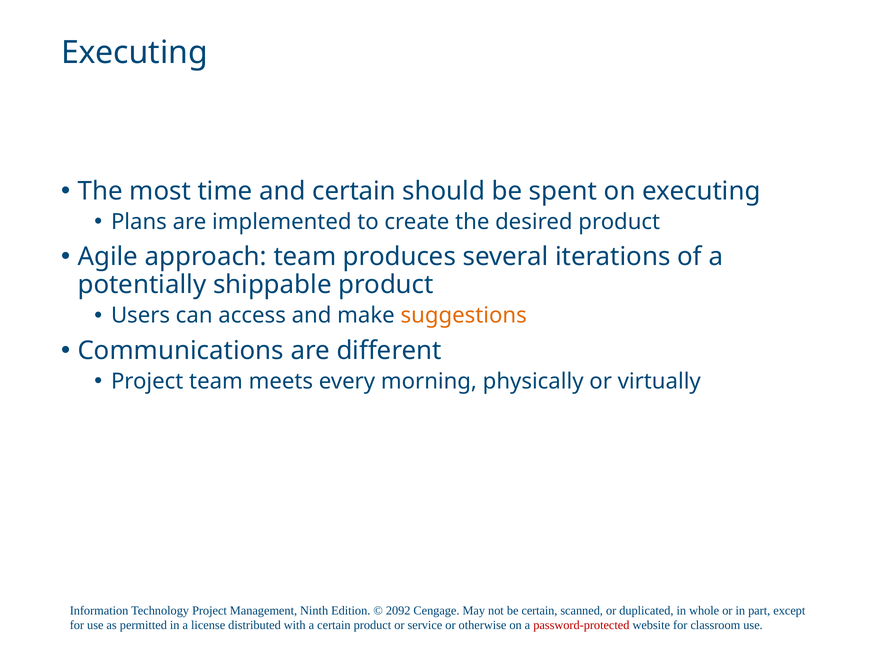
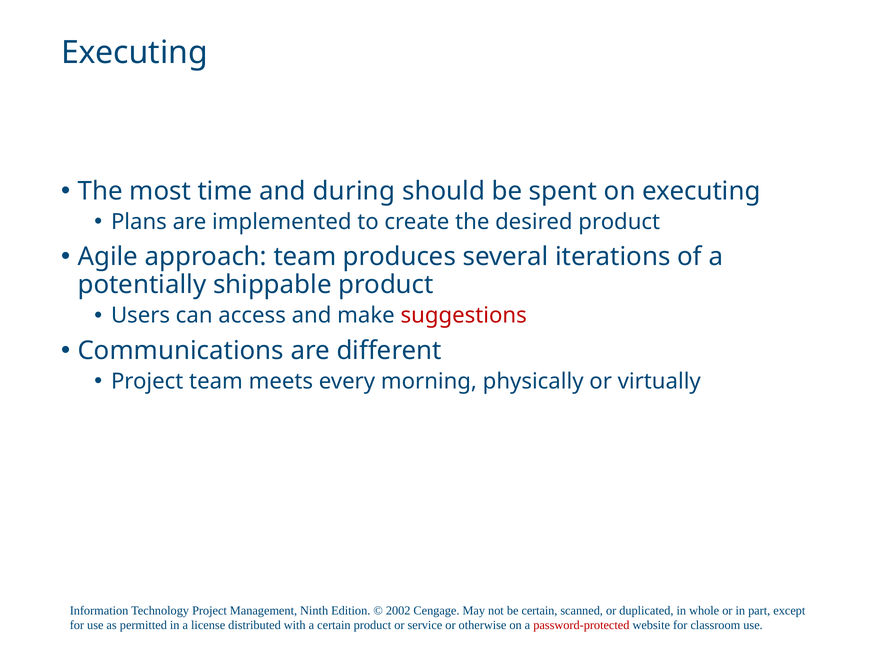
and certain: certain -> during (354, 191)
suggestions colour: orange -> red (464, 316)
2092: 2092 -> 2002 (398, 611)
